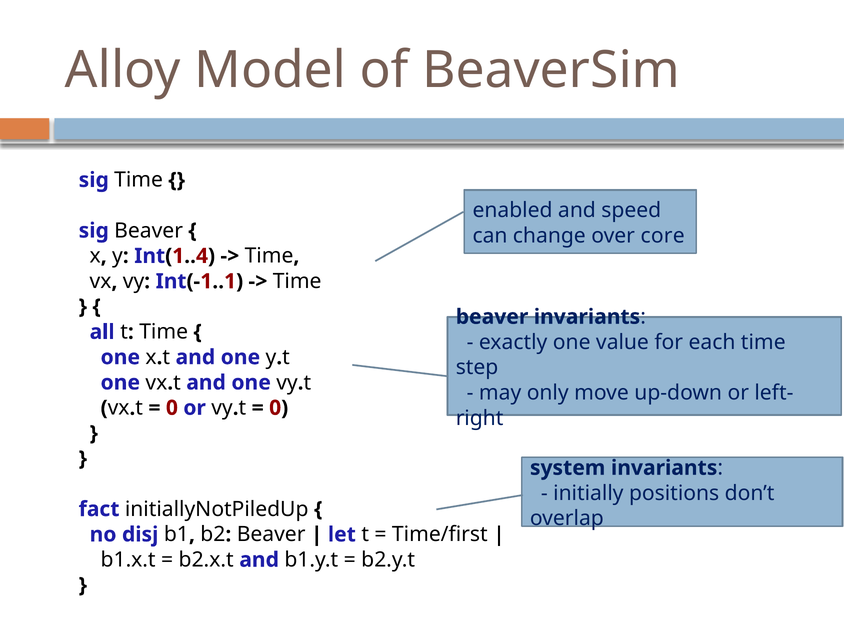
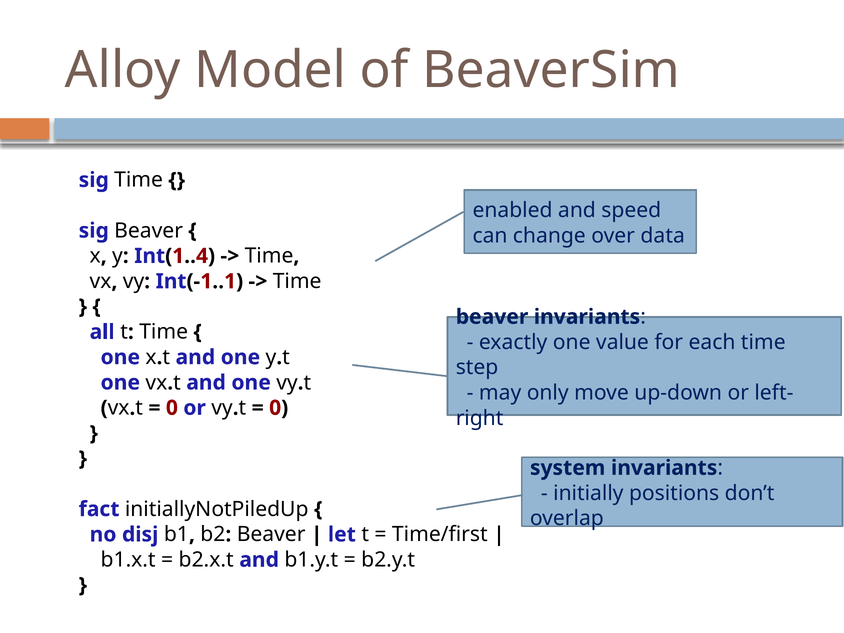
core: core -> data (663, 236)
